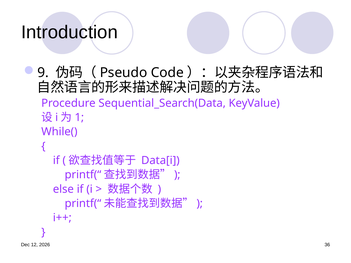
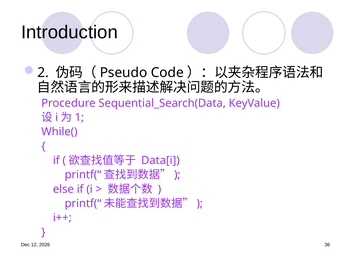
9: 9 -> 2 (43, 73)
